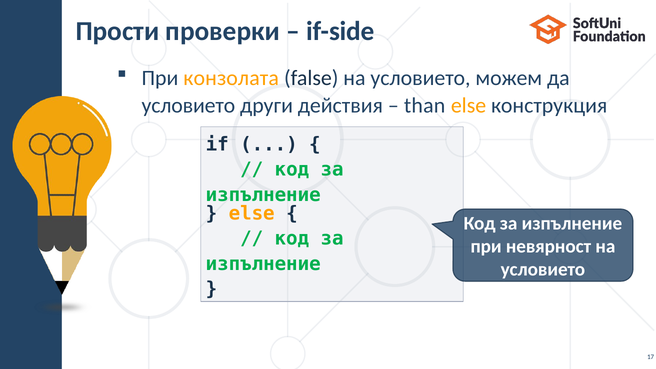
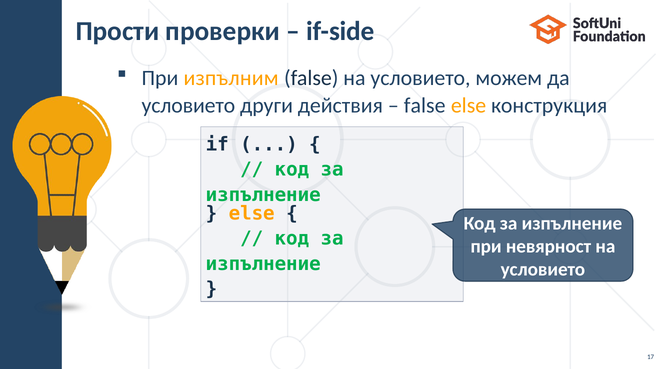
конзолата: конзолата -> изпълним (231, 78)
than: than -> false (425, 106)
